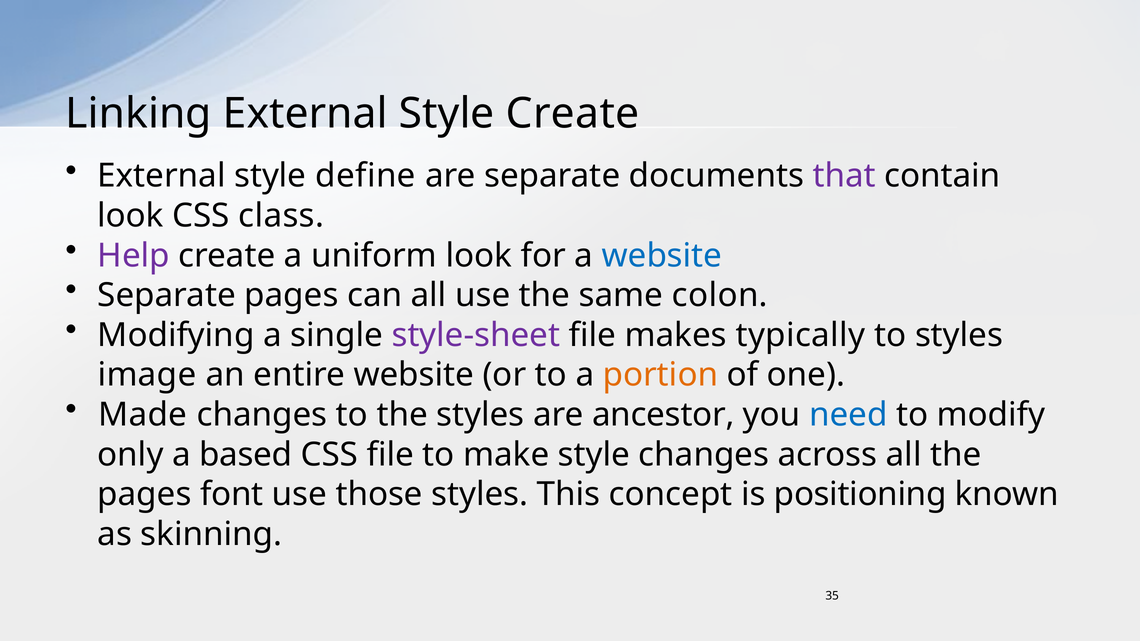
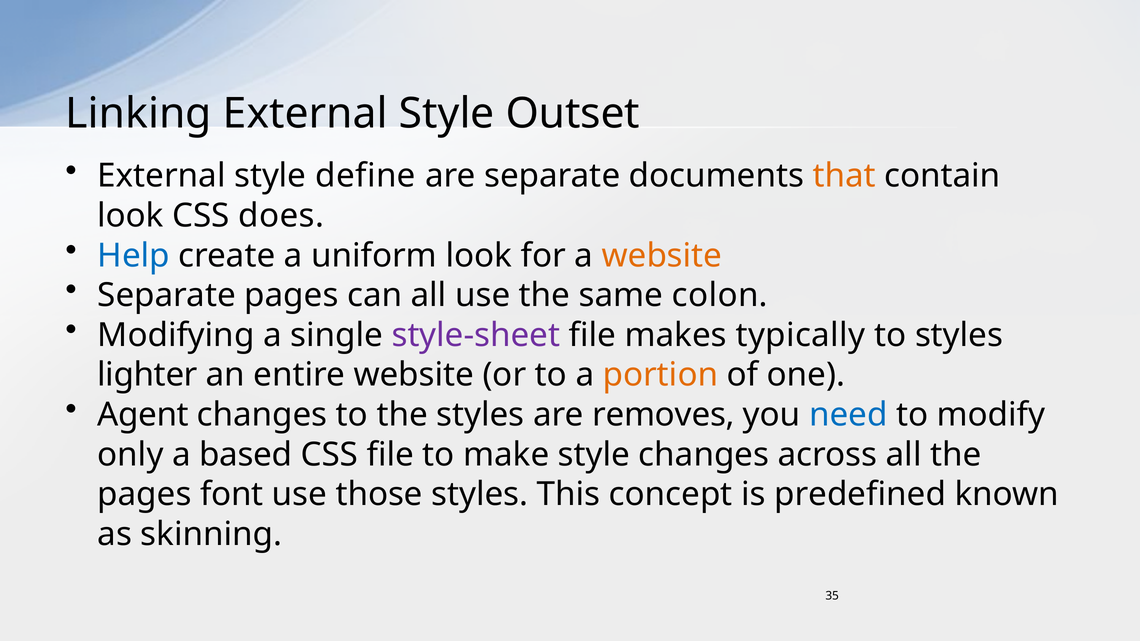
Style Create: Create -> Outset (573, 114)
that colour: purple -> orange (844, 176)
class: class -> does (281, 216)
Help colour: purple -> blue (134, 256)
website colour: blue -> orange (662, 256)
image: image -> lighter (147, 375)
Made: Made -> Agent (143, 415)
ancestor: ancestor -> removes (663, 415)
positioning: positioning -> predefined (860, 495)
